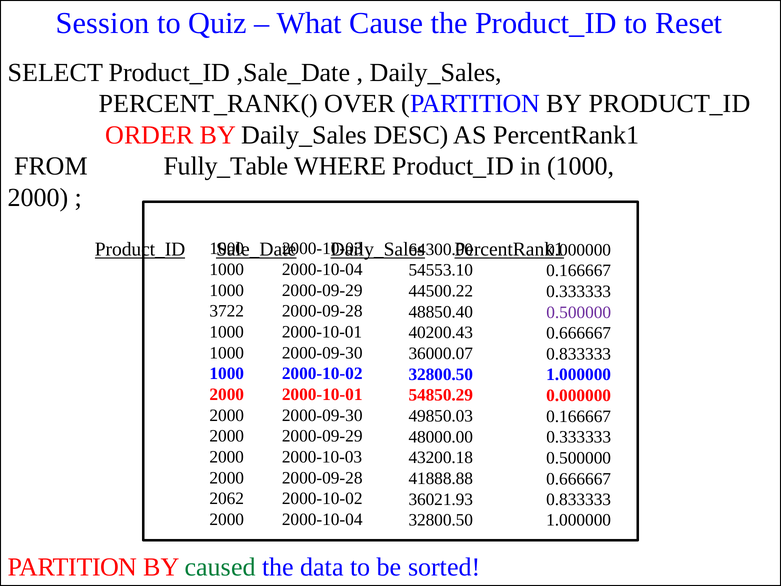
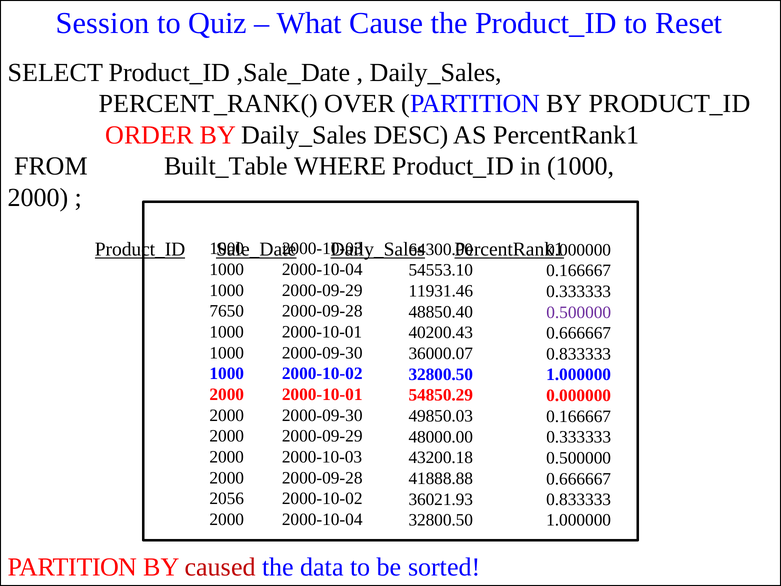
Fully_Table: Fully_Table -> Built_Table (226, 166)
44500.22: 44500.22 -> 11931.46 (441, 291)
3722: 3722 -> 7650 (227, 311)
2062: 2062 -> 2056 (227, 498)
caused colour: green -> red (220, 567)
